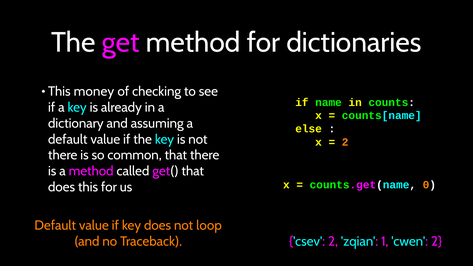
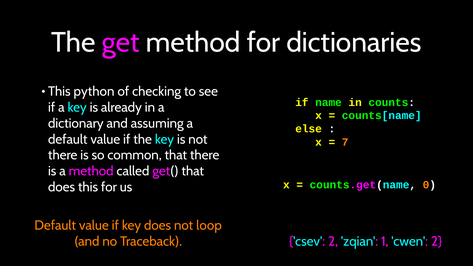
money: money -> python (94, 91)
2: 2 -> 7 (345, 142)
